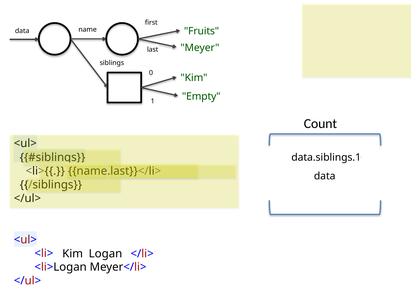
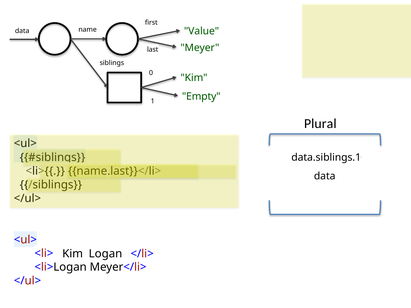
Fruits: Fruits -> Value (202, 31)
Count: Count -> Plural (320, 124)
